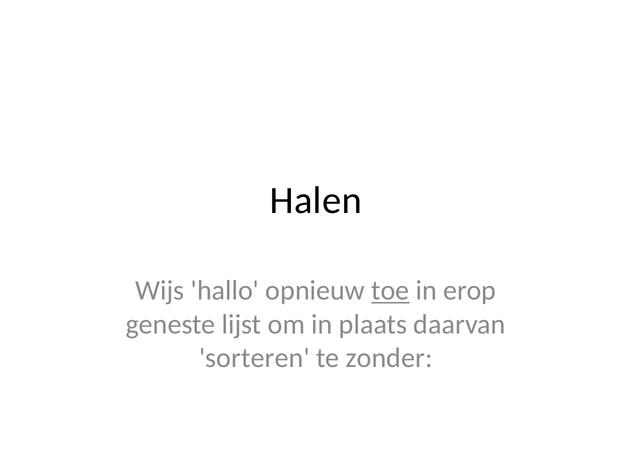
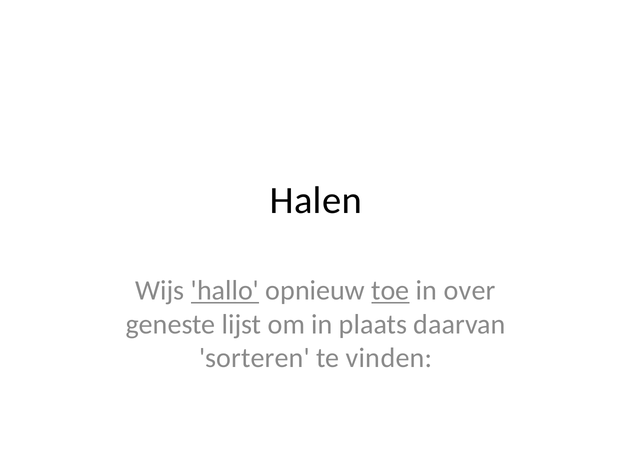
hallo underline: none -> present (225, 291)
erop: erop -> over (470, 291)
zonder: zonder -> vinden (389, 358)
